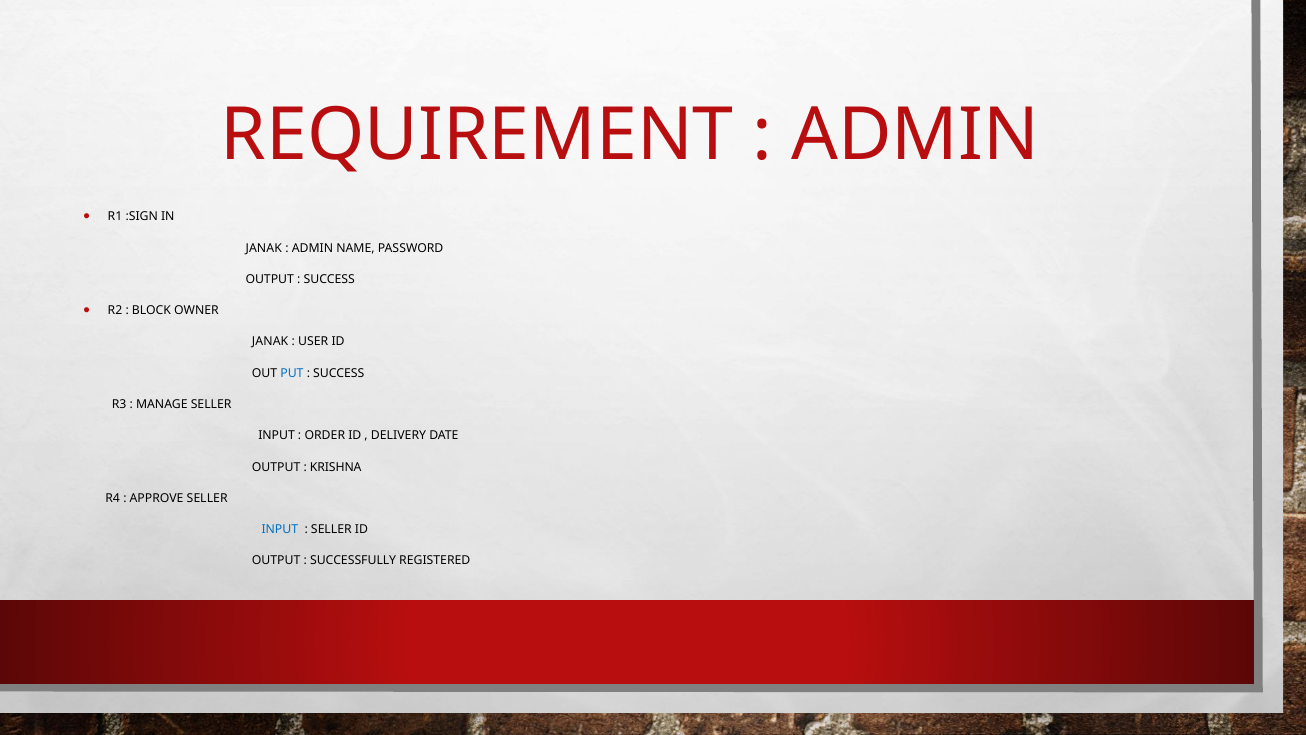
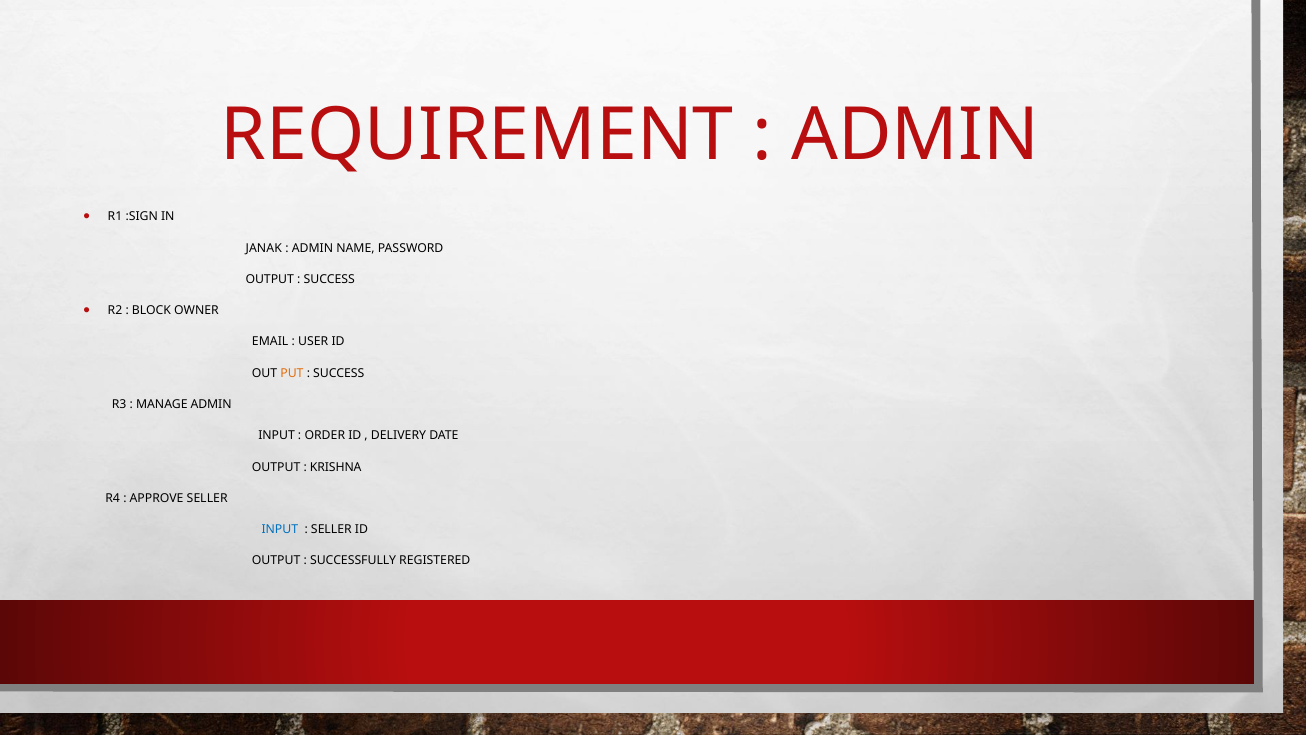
JANAK: JANAK -> EMAIL (270, 342)
PUT colour: blue -> orange (292, 373)
MANAGE SELLER: SELLER -> ADMIN (211, 404)
